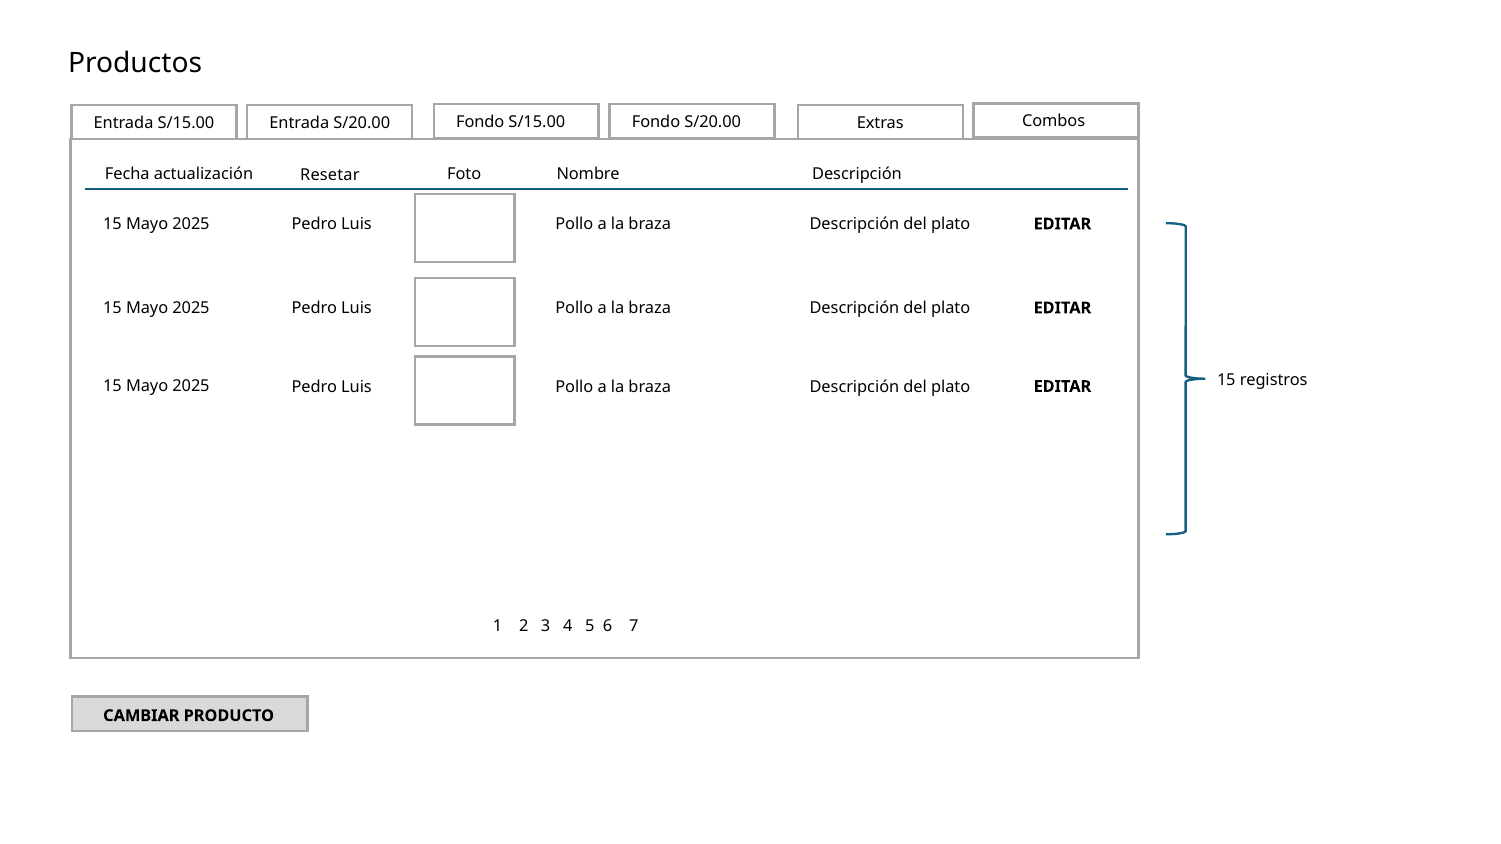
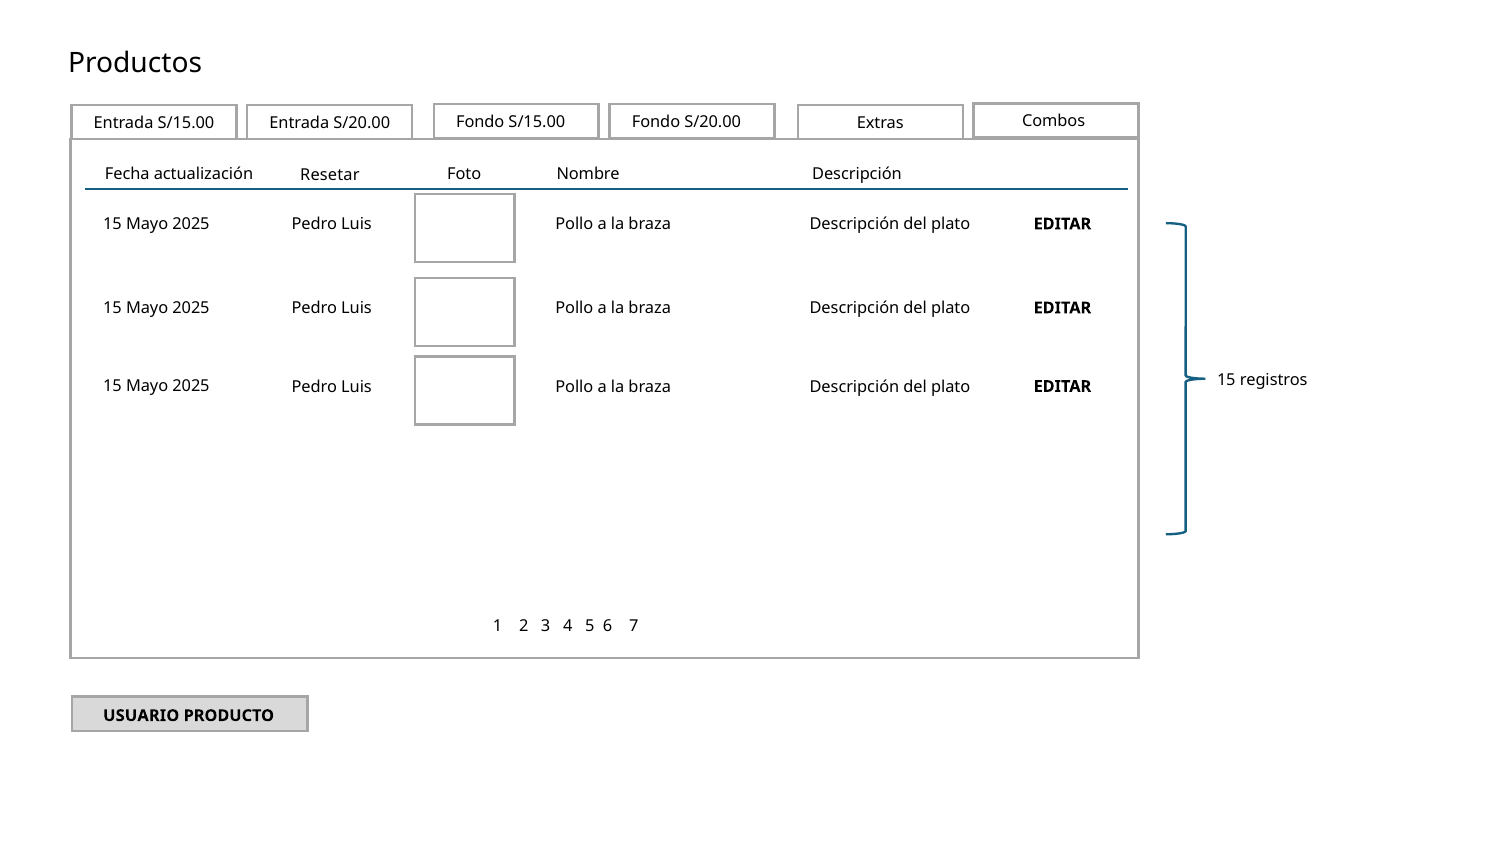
CAMBIAR: CAMBIAR -> USUARIO (141, 716)
